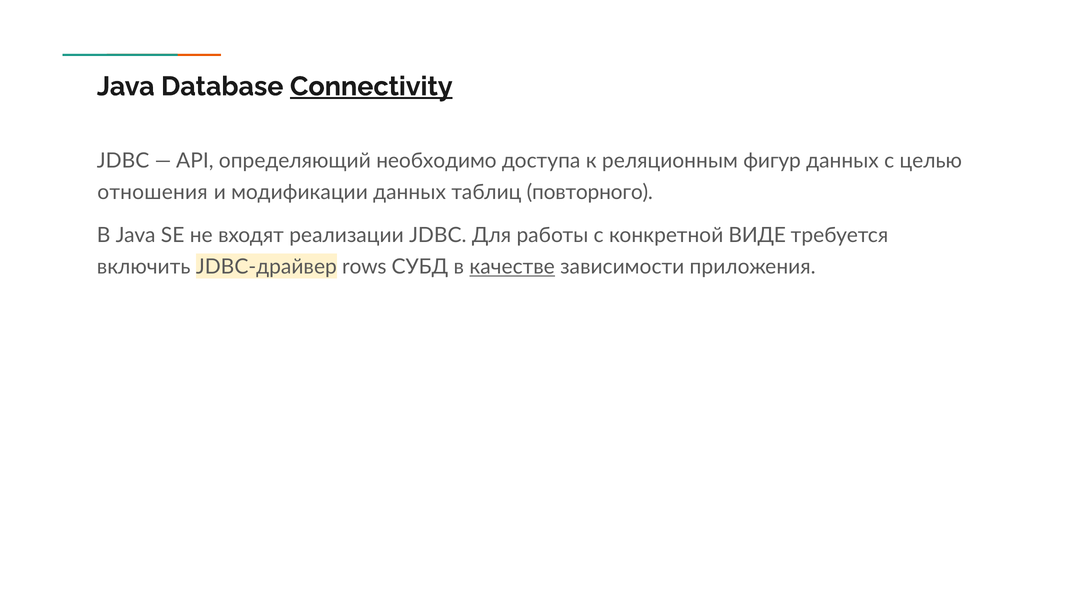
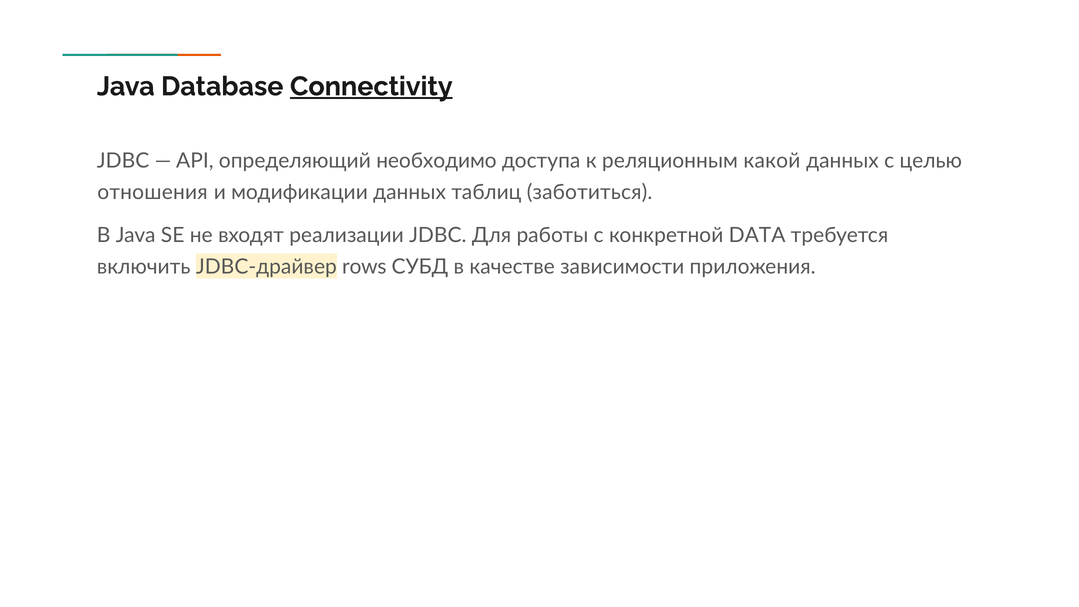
фигур: фигур -> какой (772, 161)
повторного: повторного -> заботиться (590, 192)
ВИДЕ: ВИДЕ -> DATA (757, 236)
качестве underline: present -> none (512, 267)
